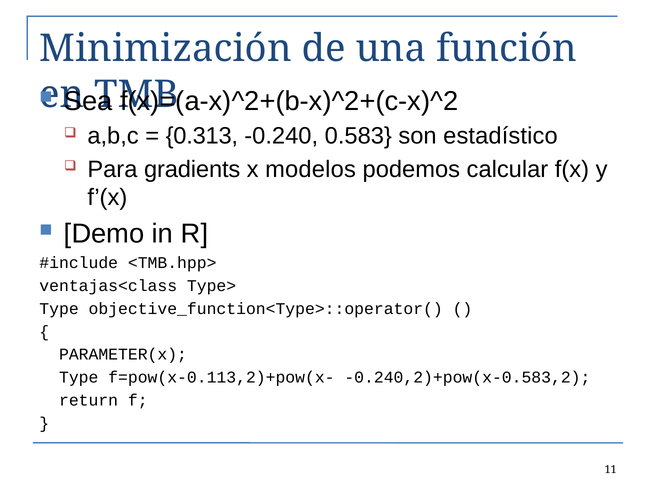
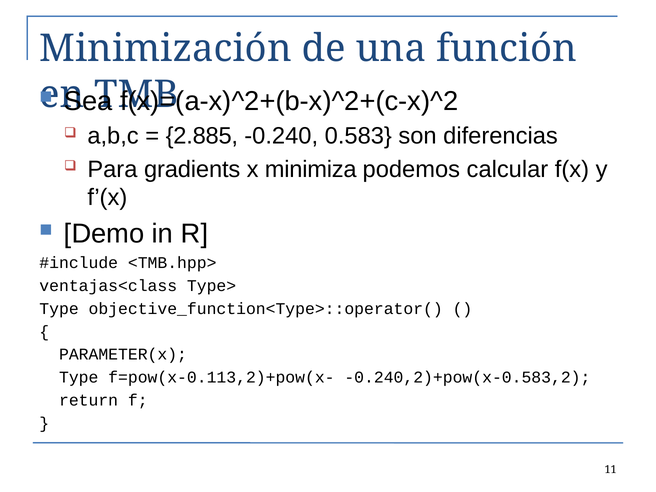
0.313: 0.313 -> 2.885 (202, 136)
estadístico: estadístico -> diferencias (501, 136)
modelos: modelos -> minimiza (311, 169)
